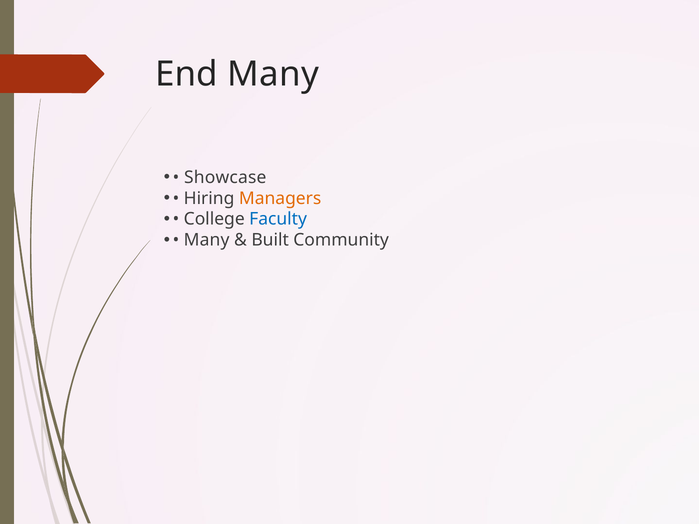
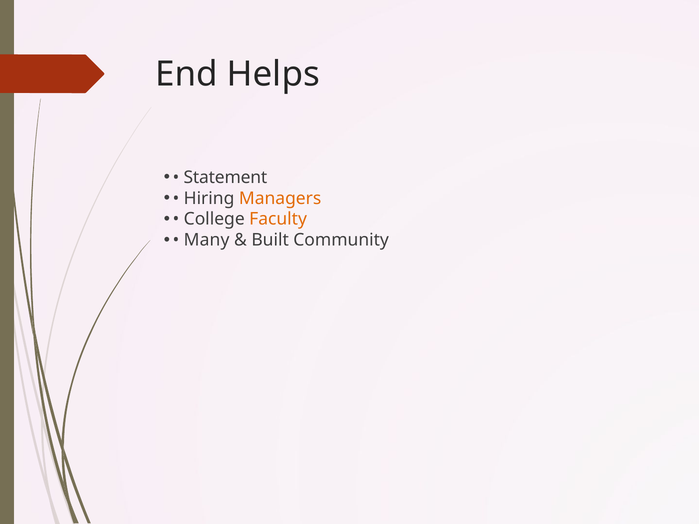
End Many: Many -> Helps (273, 74)
Showcase: Showcase -> Statement (225, 177)
Faculty colour: blue -> orange (278, 219)
